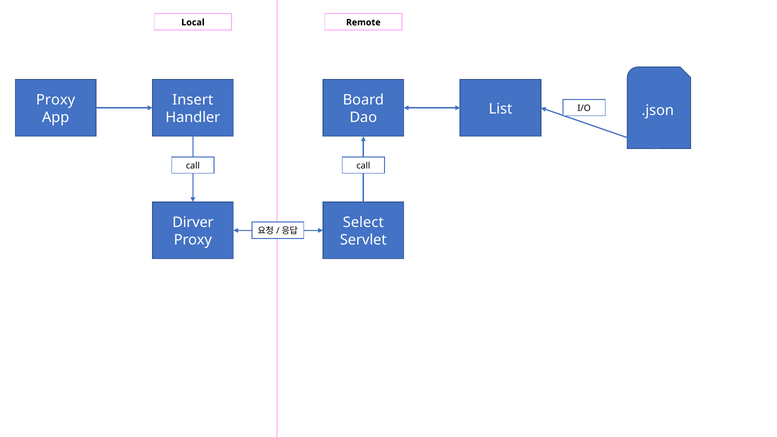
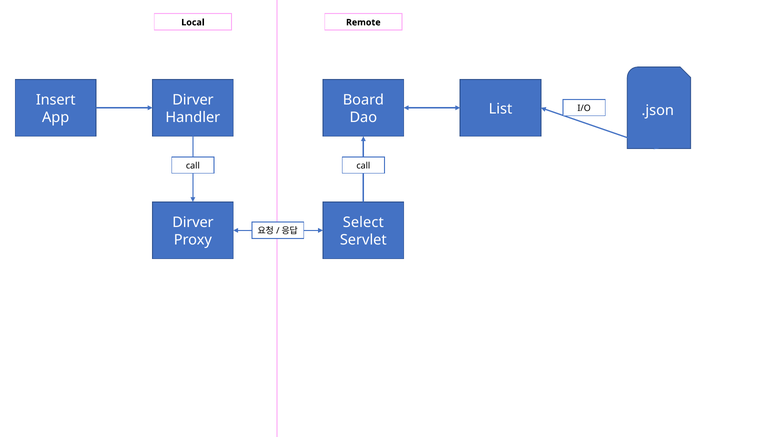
Proxy: Proxy -> Insert (56, 100)
Insert: Insert -> Dirver (193, 100)
